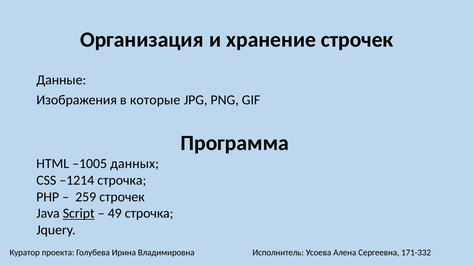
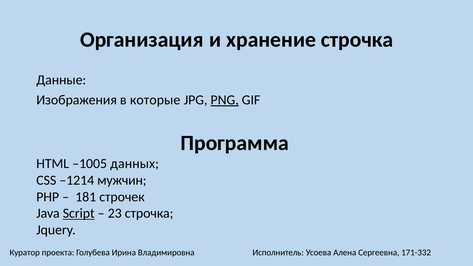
хранение строчек: строчек -> строчка (357, 40)
PNG underline: none -> present (225, 100)
–1214 строчка: строчка -> мужчин (122, 180)
259: 259 -> 181 (86, 197)
49: 49 -> 23 (115, 213)
